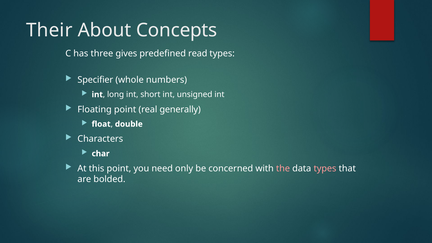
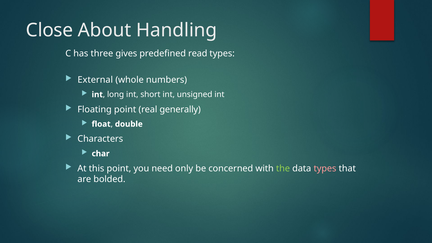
Their: Their -> Close (50, 30)
Concepts: Concepts -> Handling (177, 30)
Specifier: Specifier -> External (95, 80)
the colour: pink -> light green (283, 168)
